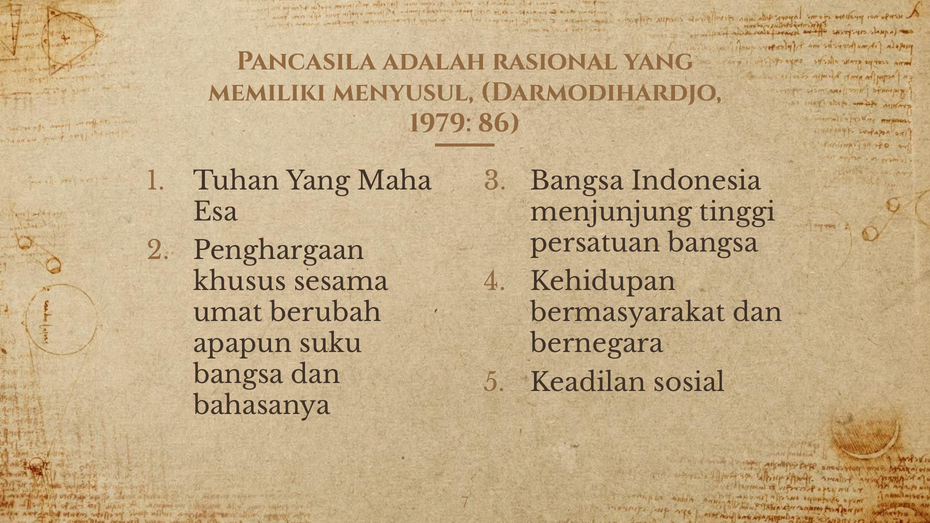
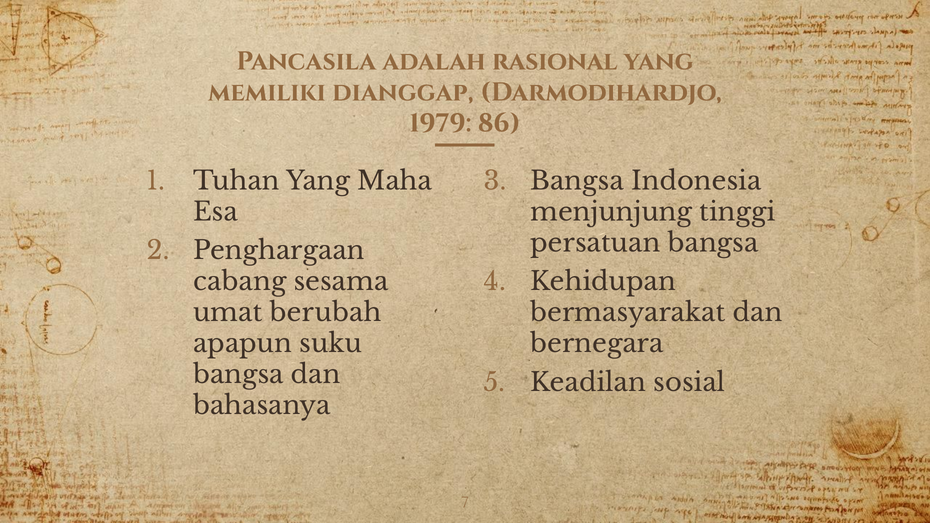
menyusul: menyusul -> dianggap (403, 92)
khusus: khusus -> cabang (240, 282)
